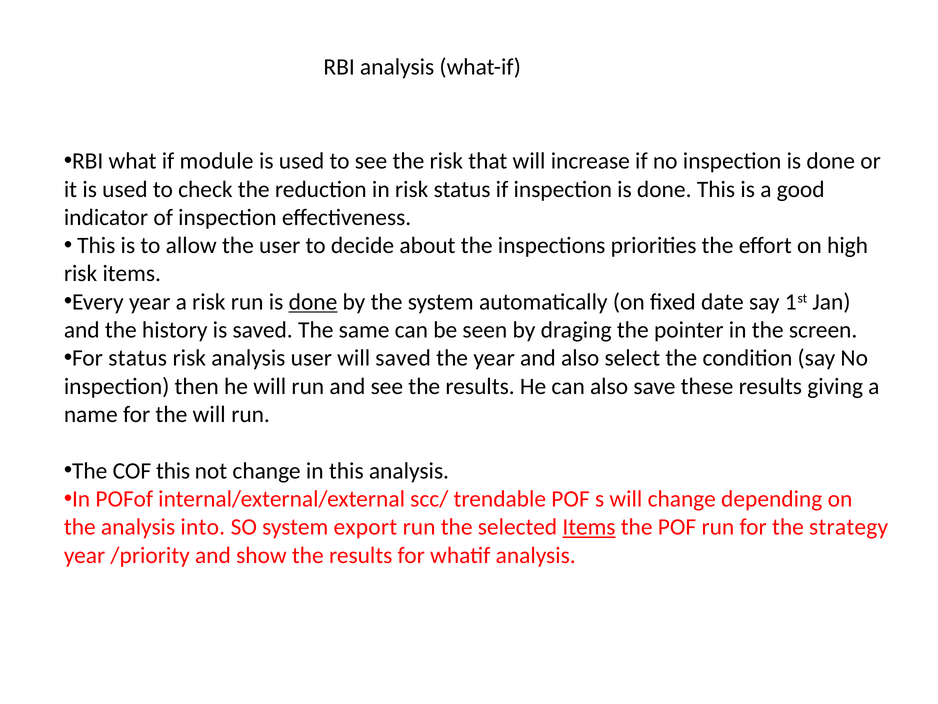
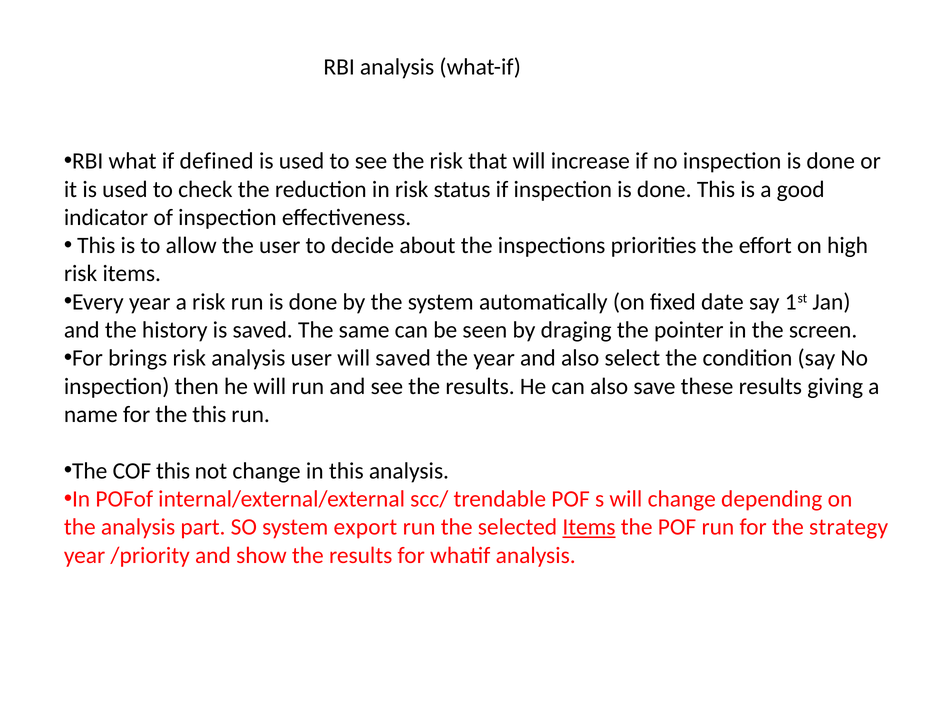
module: module -> defined (217, 161)
done underline: present -> none (313, 302)
For status: status -> brings (138, 358)
the will: will -> this (209, 414)
into: into -> part (203, 527)
